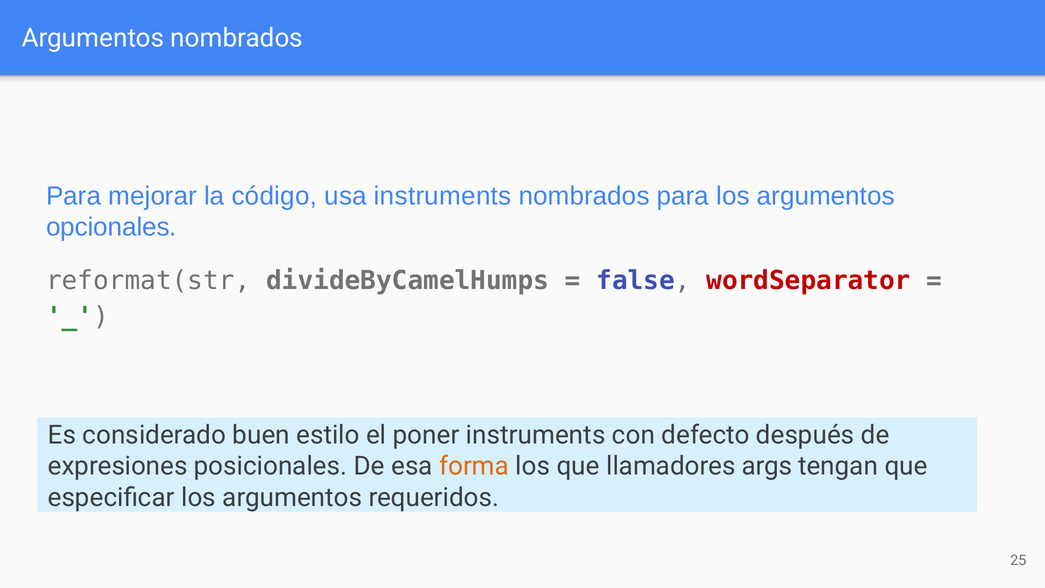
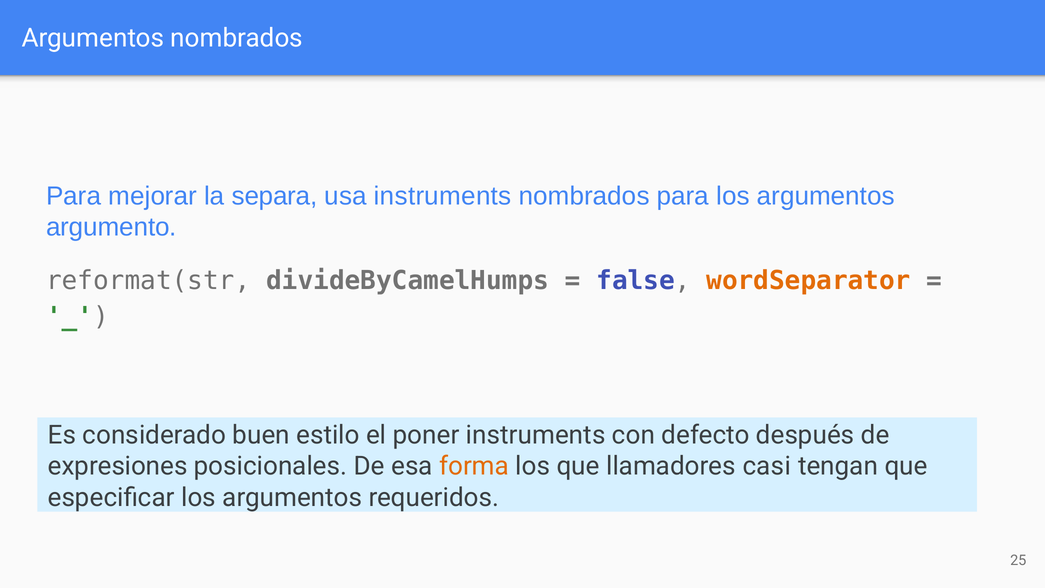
código: código -> separa (275, 196)
opcionales: opcionales -> argumento (111, 227)
wordSeparator colour: red -> orange (808, 280)
args: args -> casi (767, 466)
